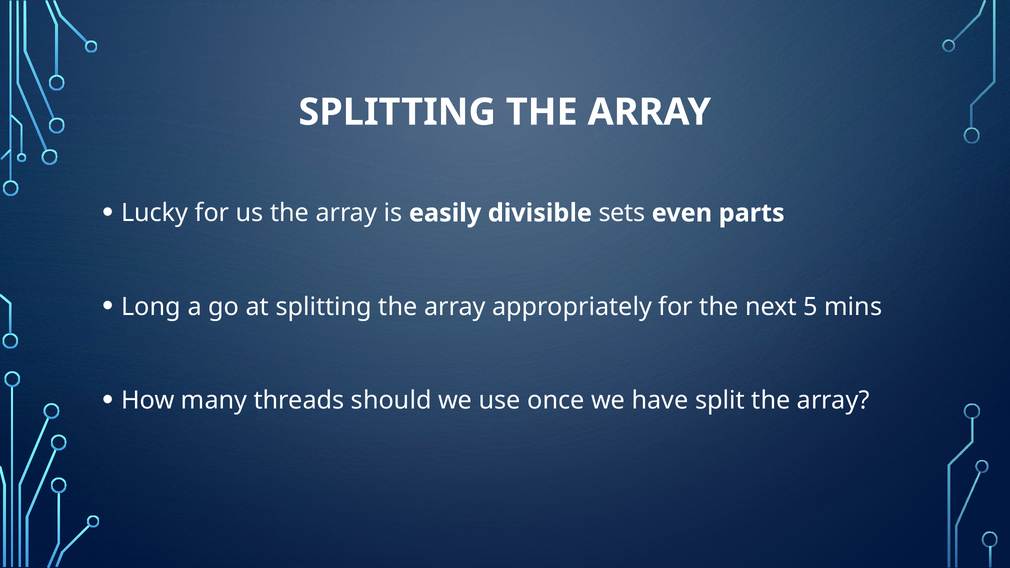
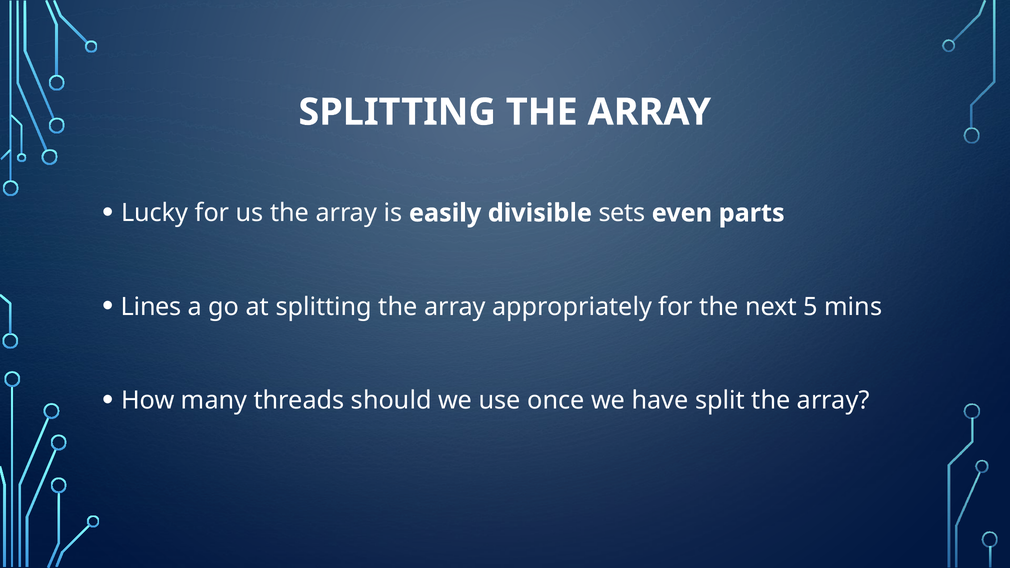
Long: Long -> Lines (151, 307)
